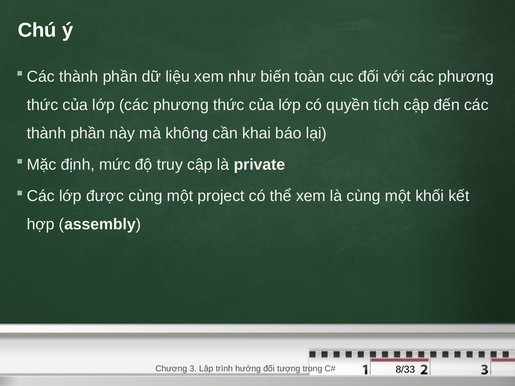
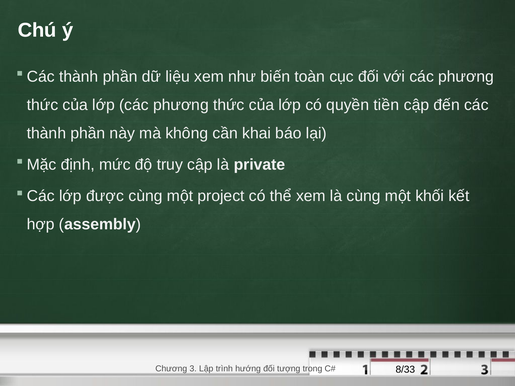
tích: tích -> tiền (386, 105)
